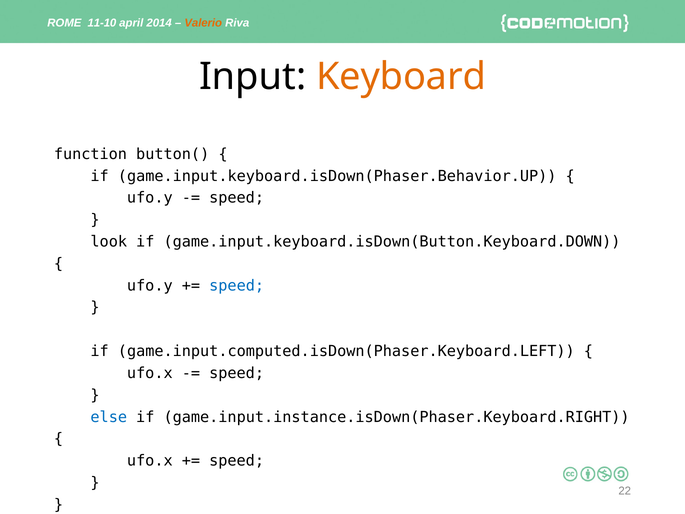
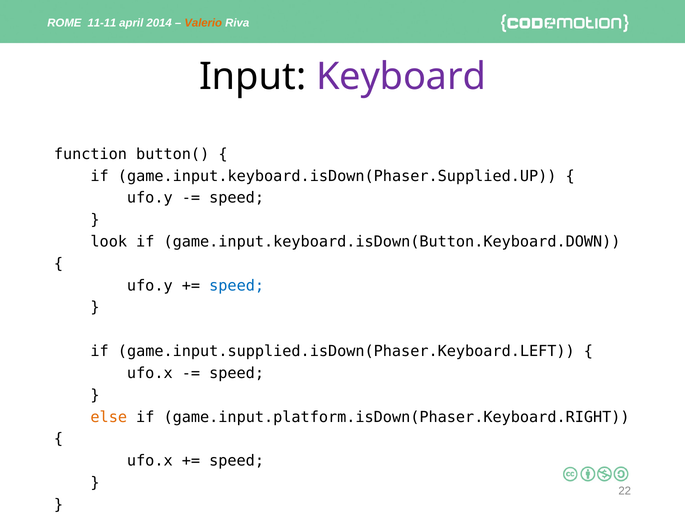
11-10: 11-10 -> 11-11 (102, 23)
Keyboard colour: orange -> purple (401, 77)
game.input.keyboard.isDown(Phaser.Behavior.UP: game.input.keyboard.isDown(Phaser.Behavior.UP -> game.input.keyboard.isDown(Phaser.Supplied.UP (337, 176)
game.input.computed.isDown(Phaser.Keyboard.LEFT: game.input.computed.isDown(Phaser.Keyboard.LEFT -> game.input.supplied.isDown(Phaser.Keyboard.LEFT (346, 351)
else colour: blue -> orange (109, 417)
game.input.instance.isDown(Phaser.Keyboard.RIGHT: game.input.instance.isDown(Phaser.Keyboard.RIGHT -> game.input.platform.isDown(Phaser.Keyboard.RIGHT (397, 417)
